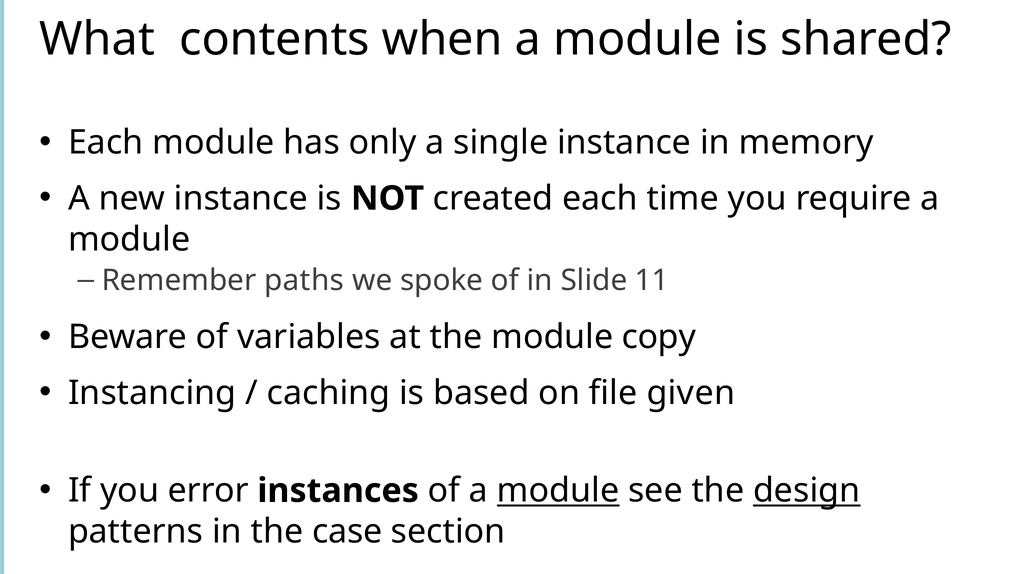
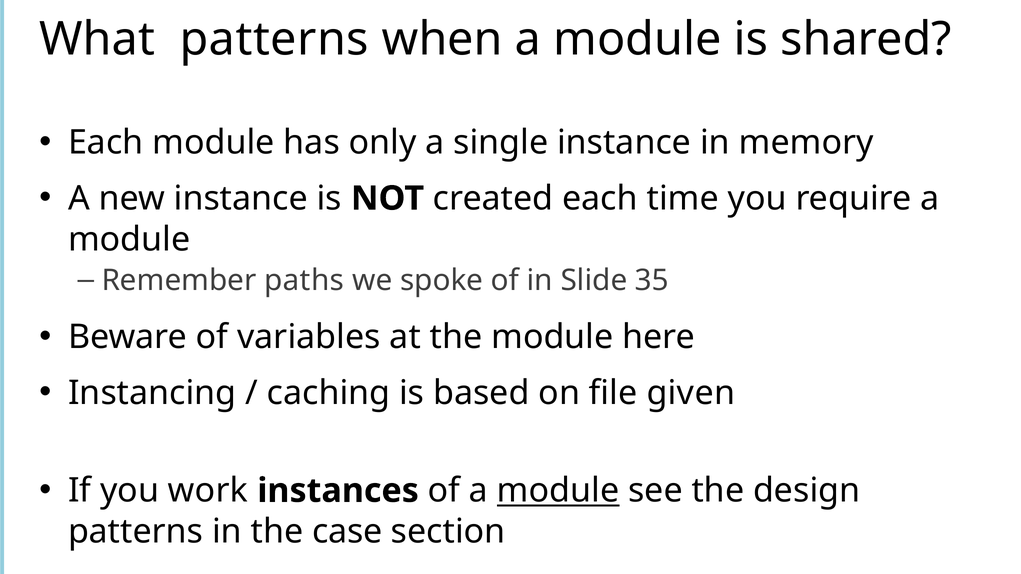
What contents: contents -> patterns (274, 40)
11: 11 -> 35 (652, 281)
copy: copy -> here (659, 337)
error: error -> work (208, 491)
design underline: present -> none (807, 491)
